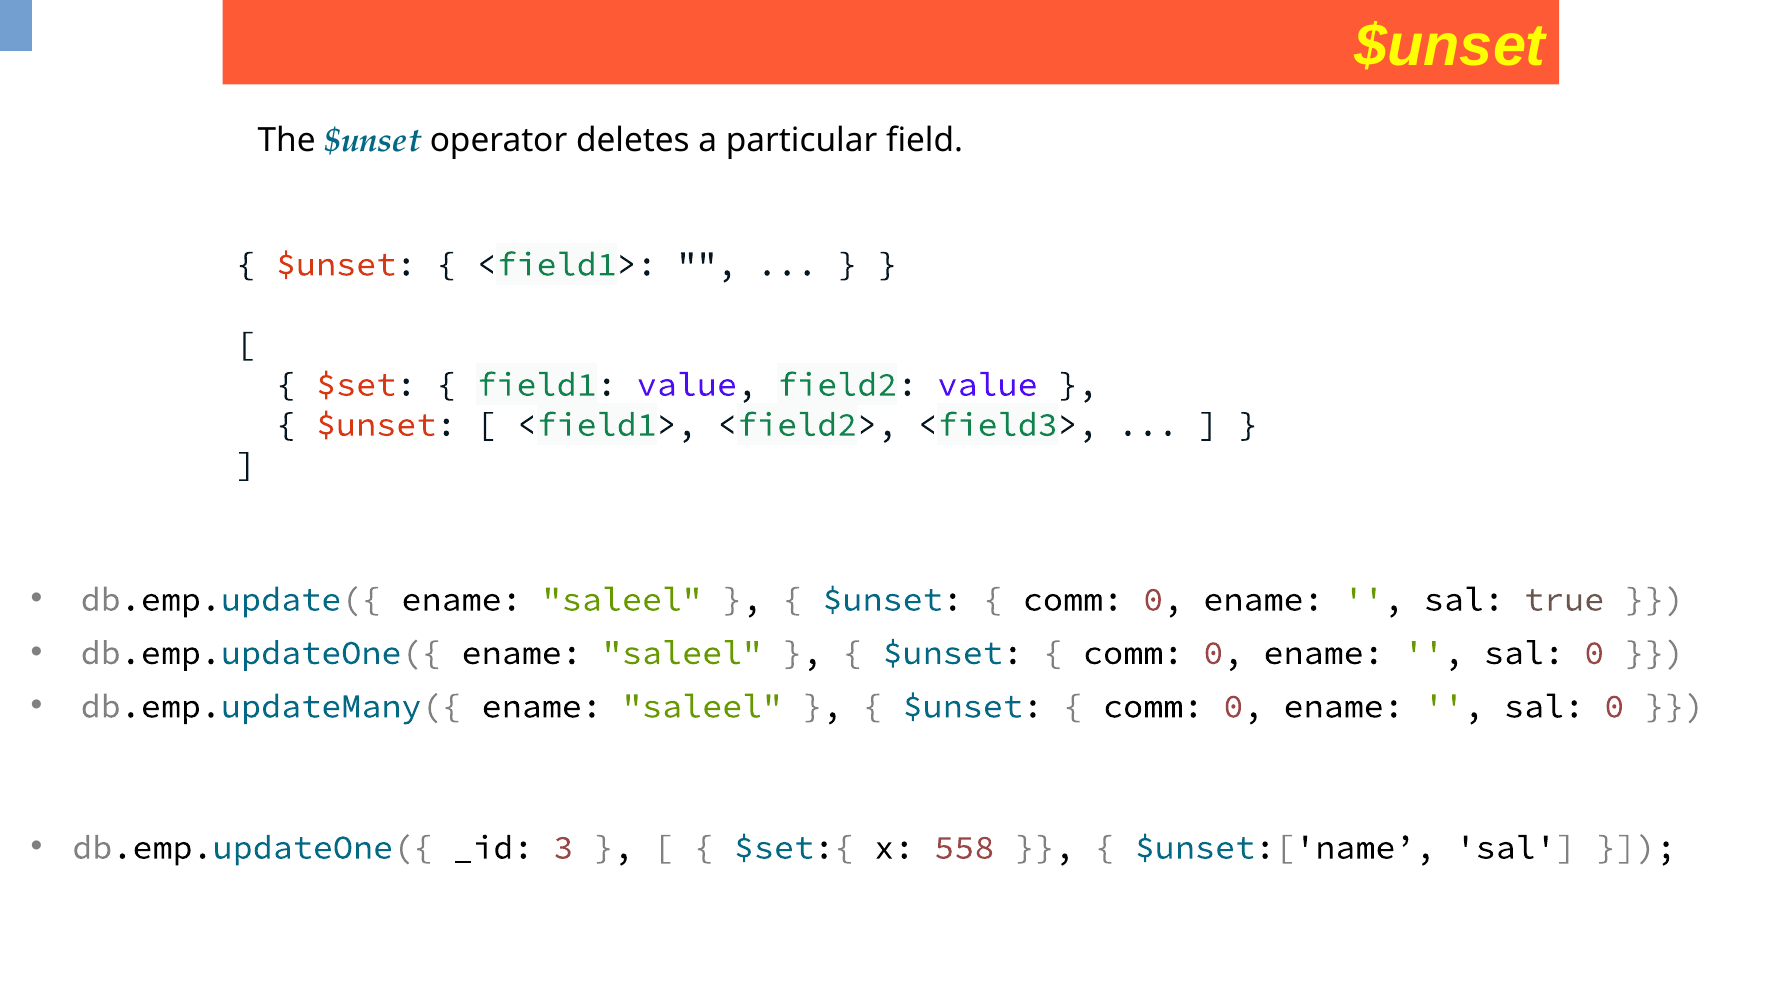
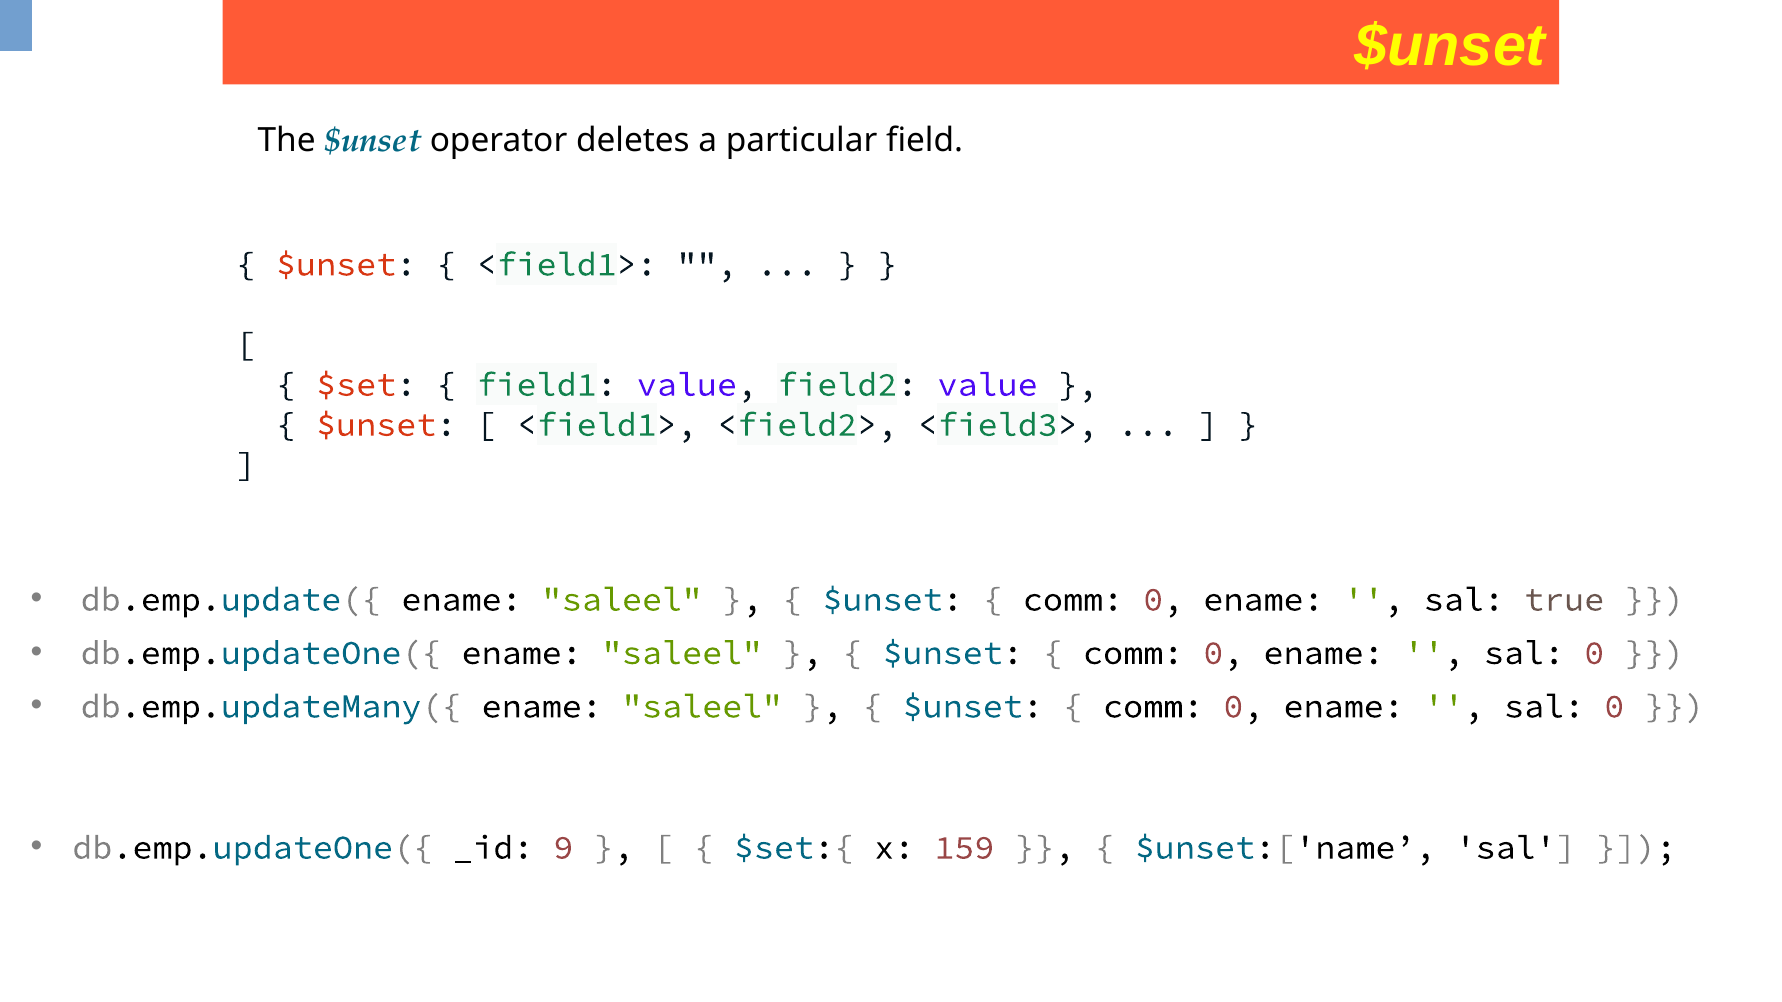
3: 3 -> 9 (563, 848)
558: 558 -> 159 (964, 848)
